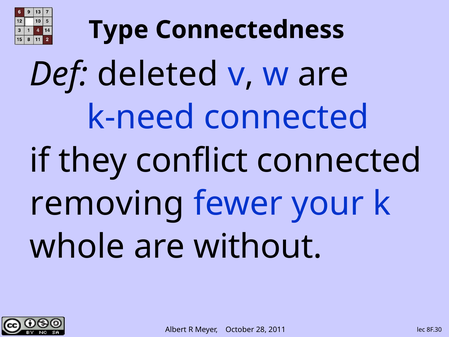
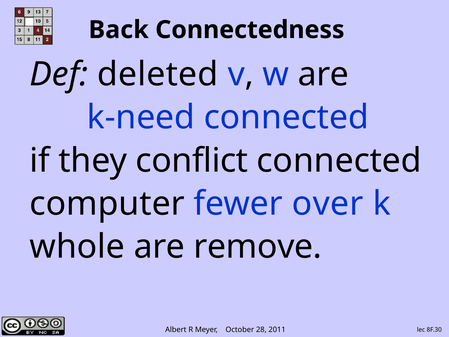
Type: Type -> Back (119, 30)
removing: removing -> computer (107, 204)
your: your -> over (328, 204)
without: without -> remove (258, 247)
